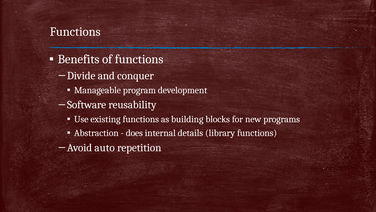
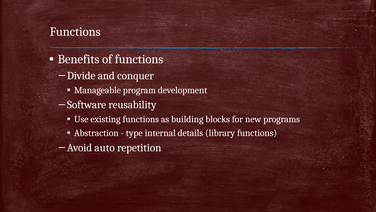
does: does -> type (134, 133)
